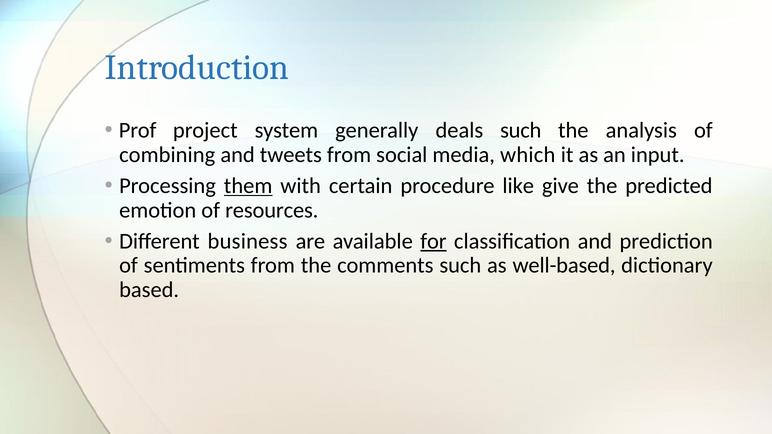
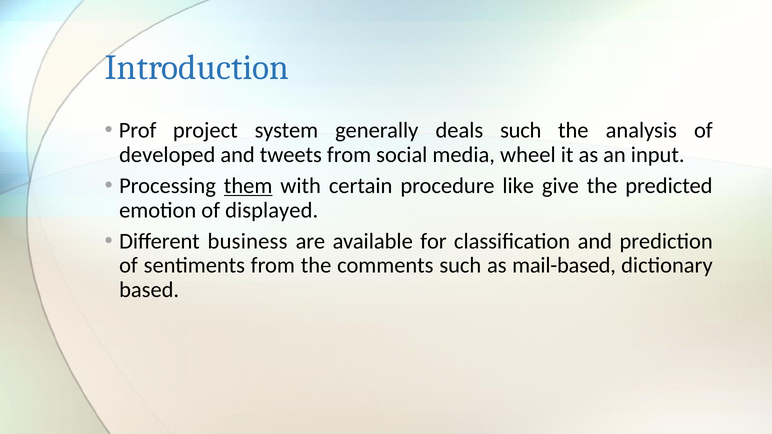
combining: combining -> developed (167, 155)
which: which -> wheel (528, 155)
resources: resources -> displayed (272, 210)
for underline: present -> none (434, 241)
well-based: well-based -> mail-based (564, 266)
